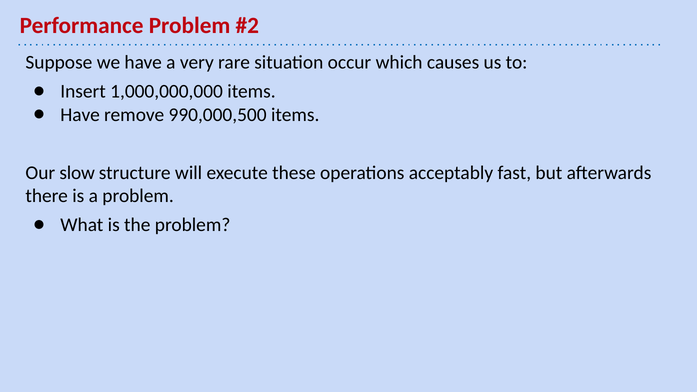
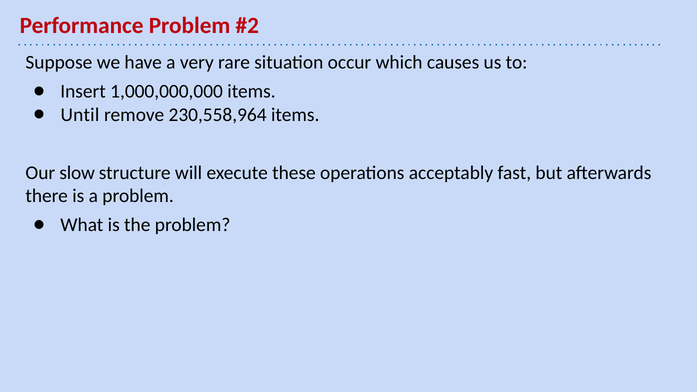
Have: Have -> Until (80, 115)
990,000,500: 990,000,500 -> 230,558,964 (218, 115)
